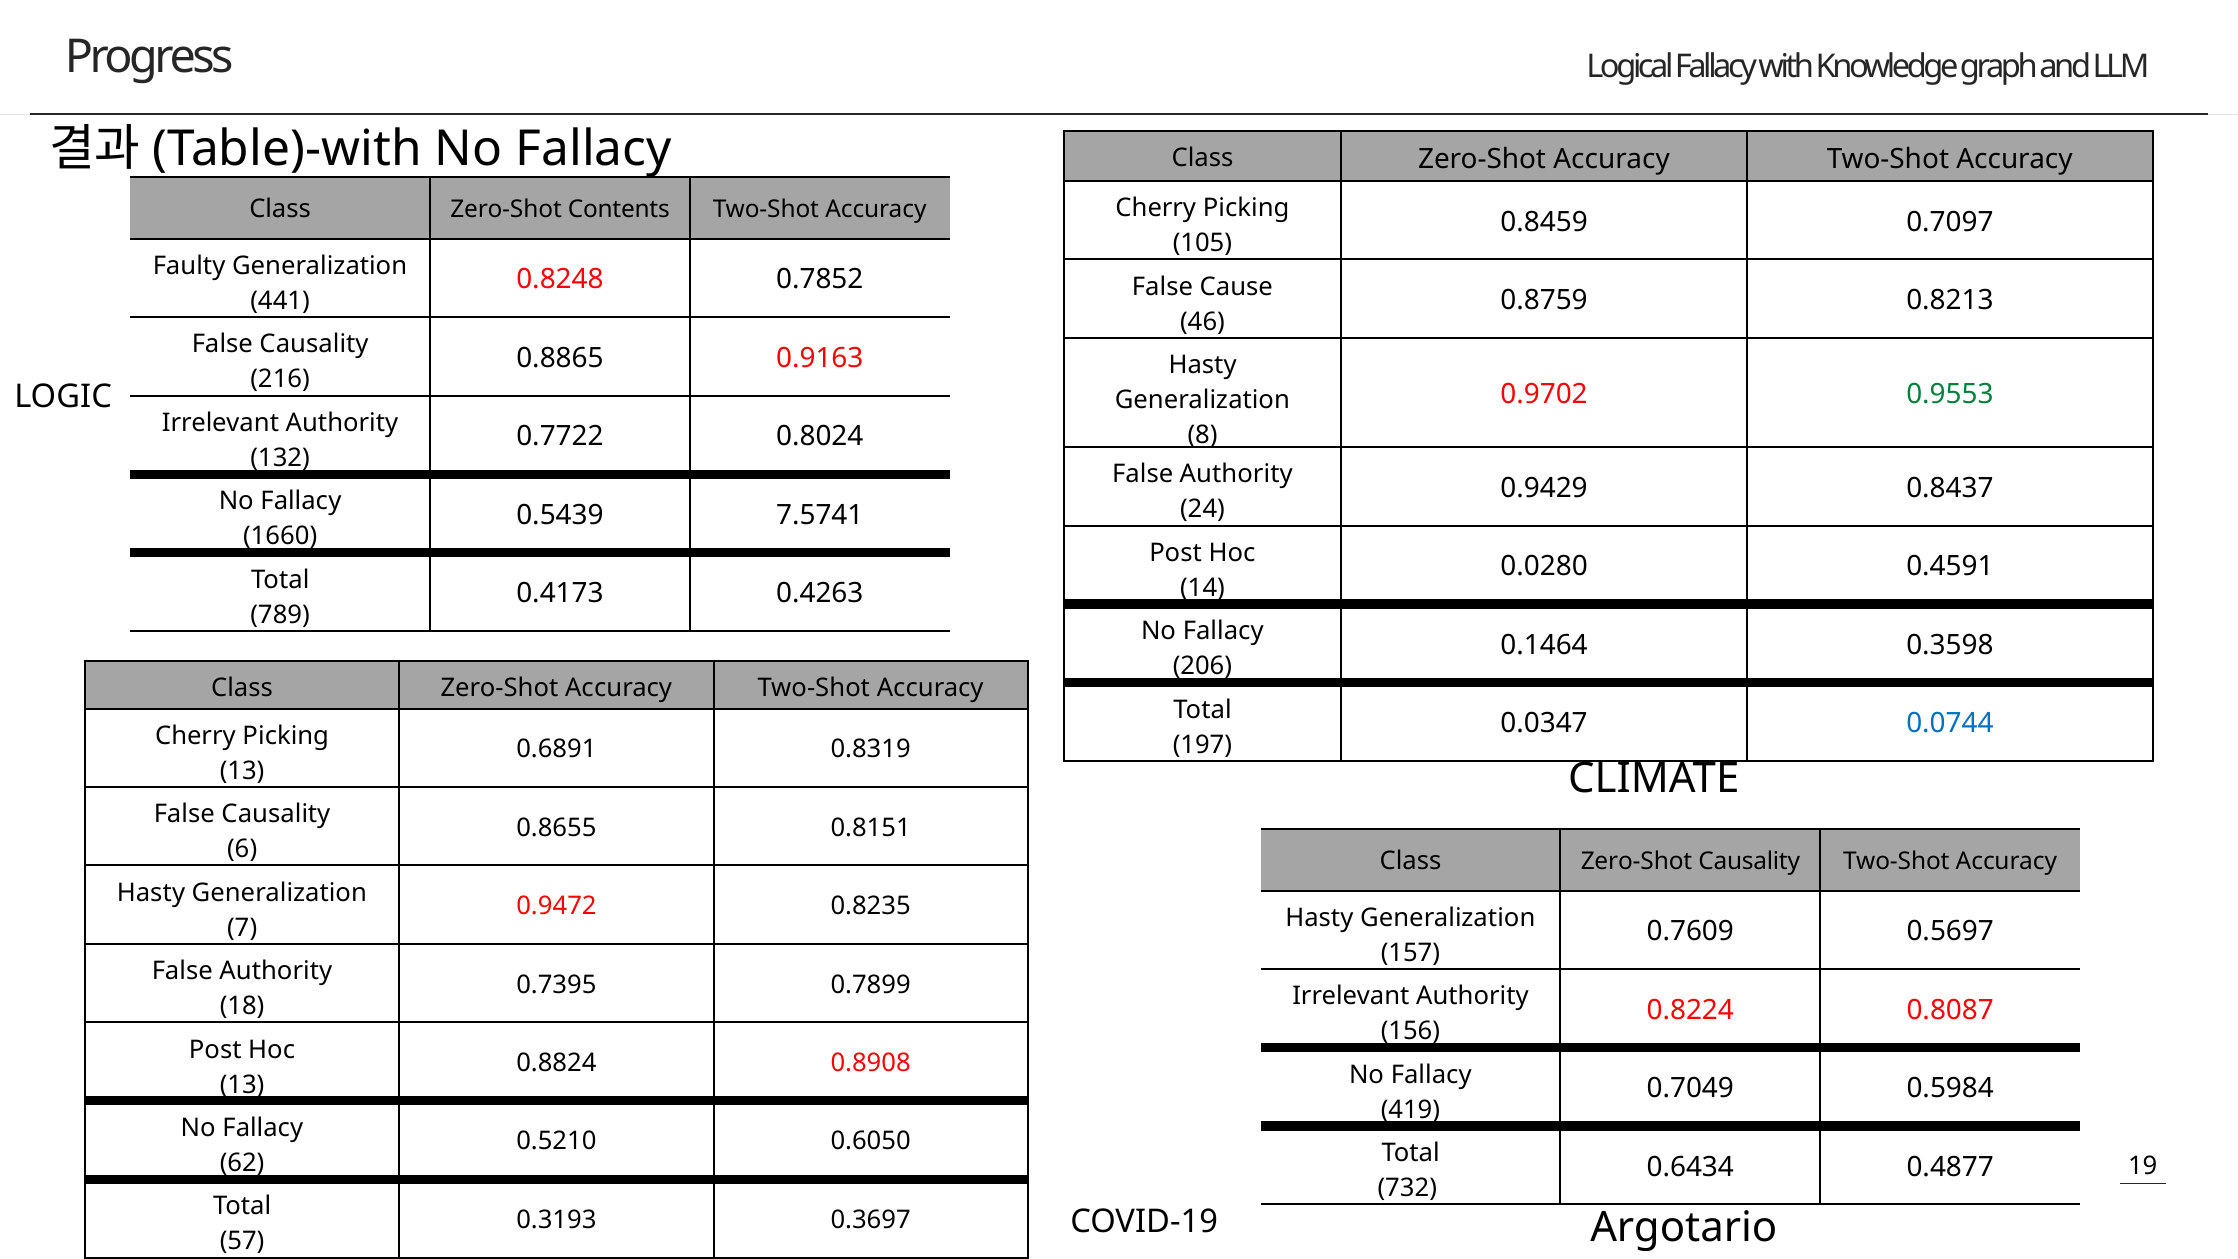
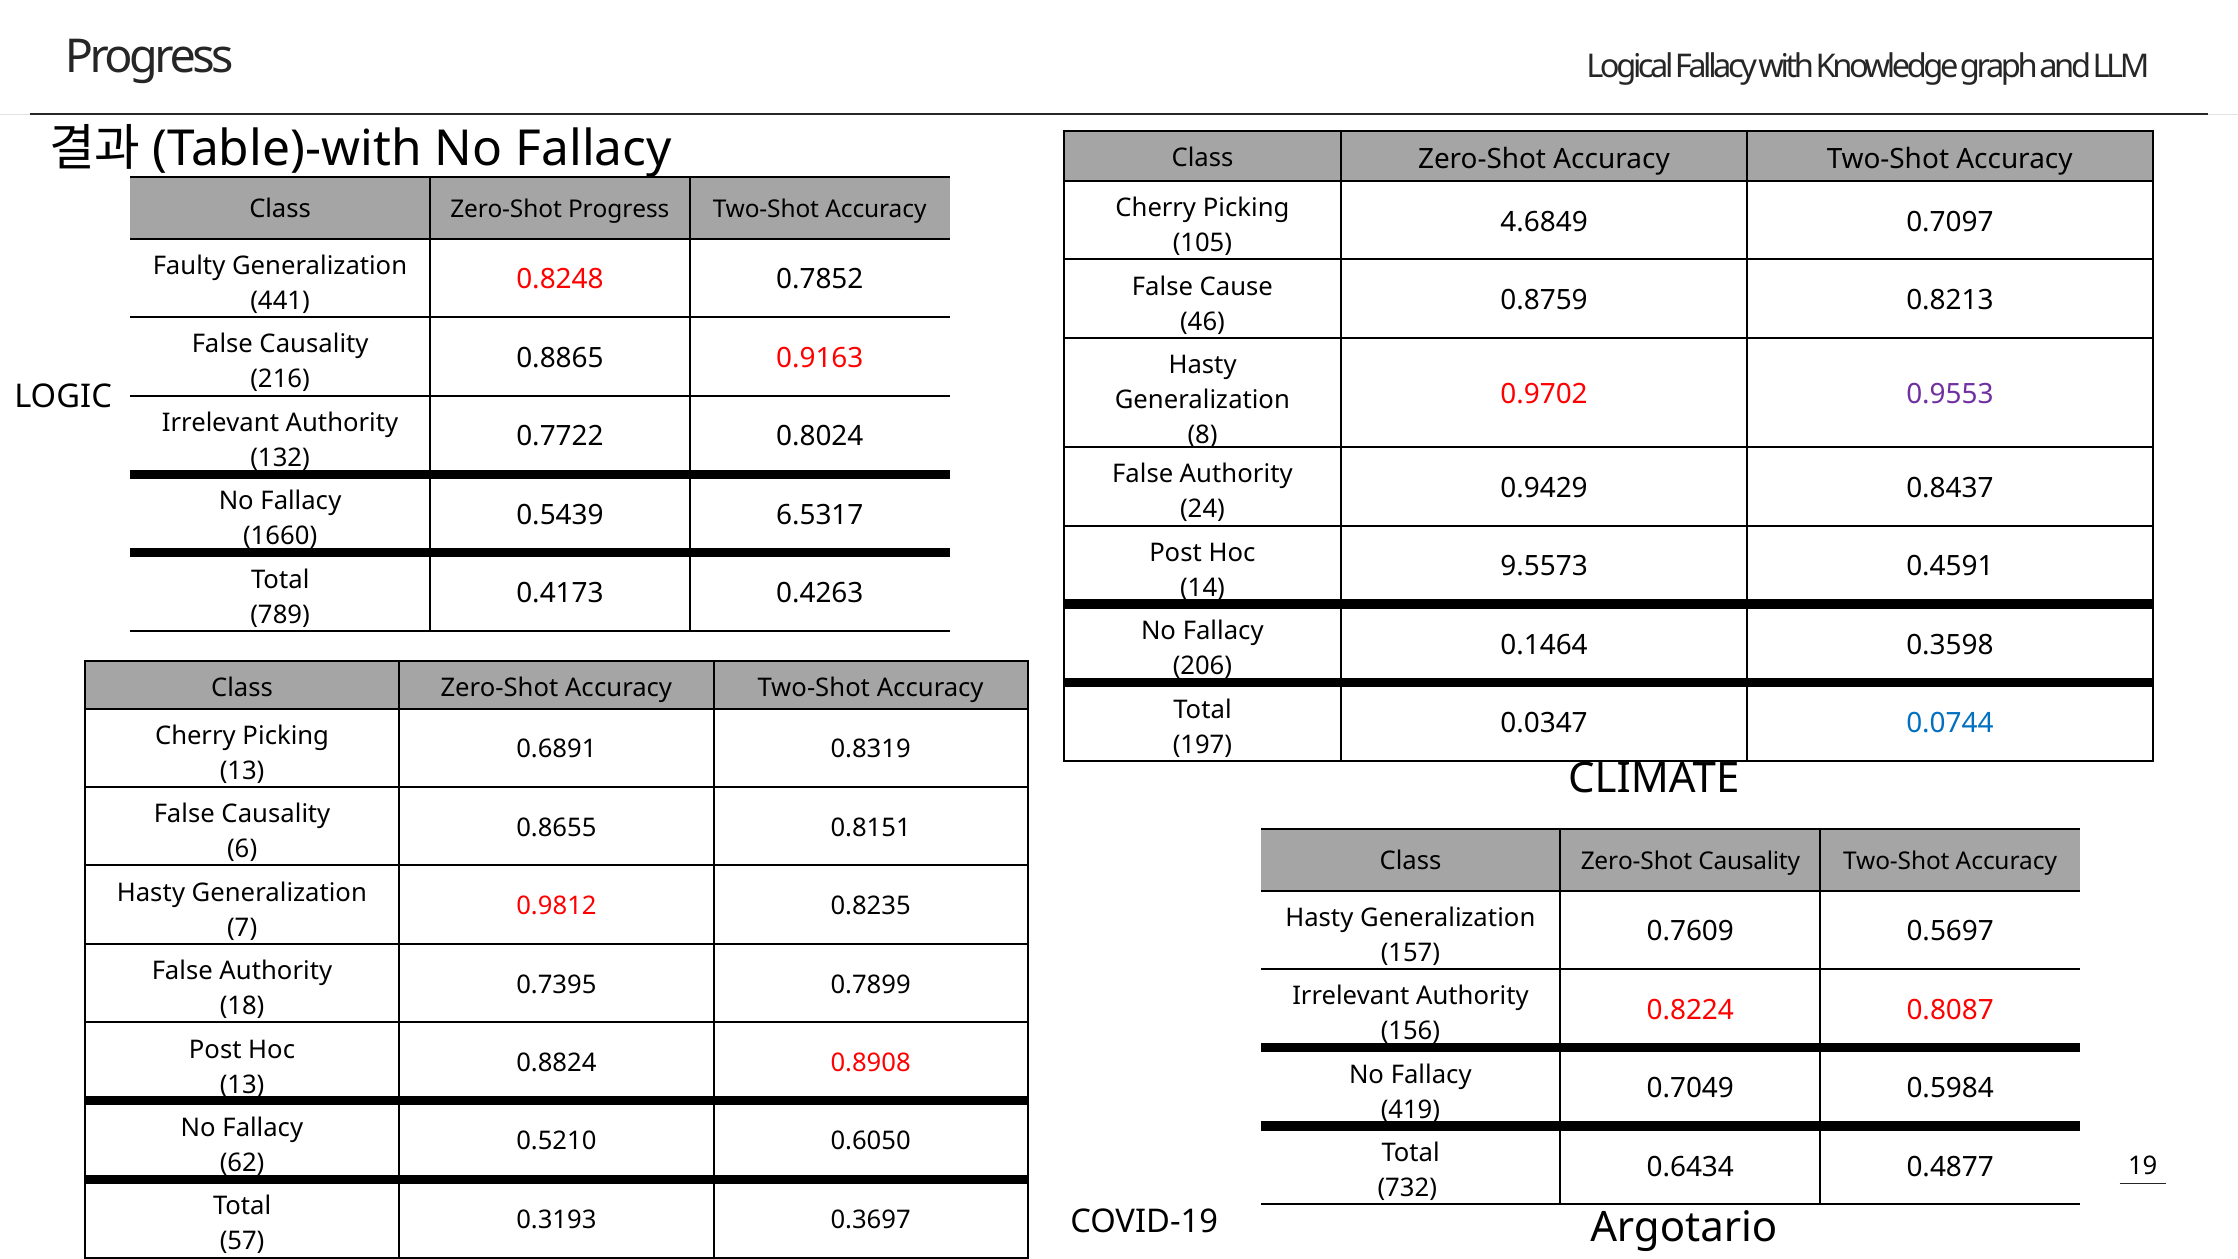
Zero-Shot Contents: Contents -> Progress (619, 209)
0.8459: 0.8459 -> 4.6849 (1544, 222)
0.9553 colour: green -> purple (1950, 394)
7.5741: 7.5741 -> 6.5317 (820, 515)
0.0280: 0.0280 -> 9.5573 (1544, 566)
0.9472: 0.9472 -> 0.9812 (556, 906)
